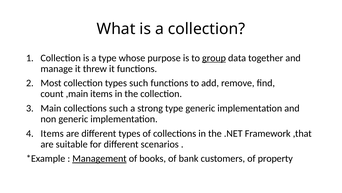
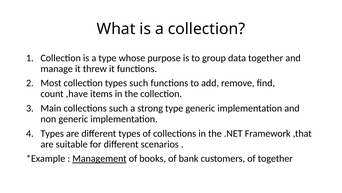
group underline: present -> none (214, 58)
,main: ,main -> ,have (77, 94)
Items: Items -> Types (52, 133)
of property: property -> together (275, 158)
